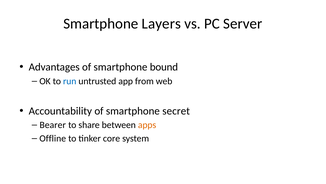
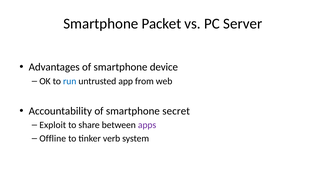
Layers: Layers -> Packet (161, 24)
bound: bound -> device (164, 67)
Bearer: Bearer -> Exploit (53, 125)
apps colour: orange -> purple (147, 125)
core: core -> verb (112, 138)
